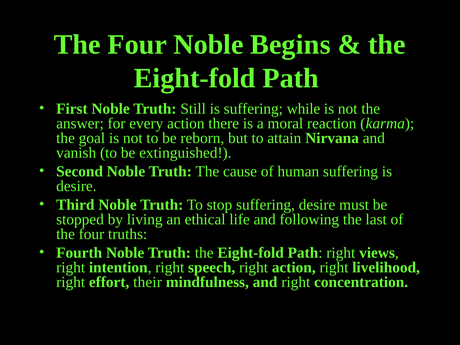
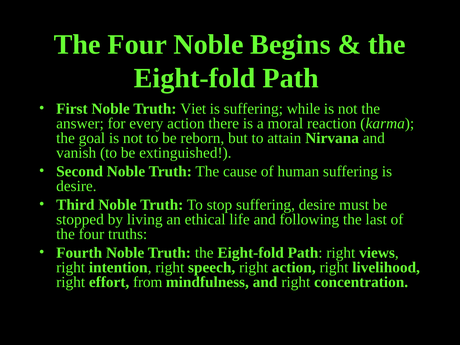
Still: Still -> Viet (193, 109)
their: their -> from (148, 282)
